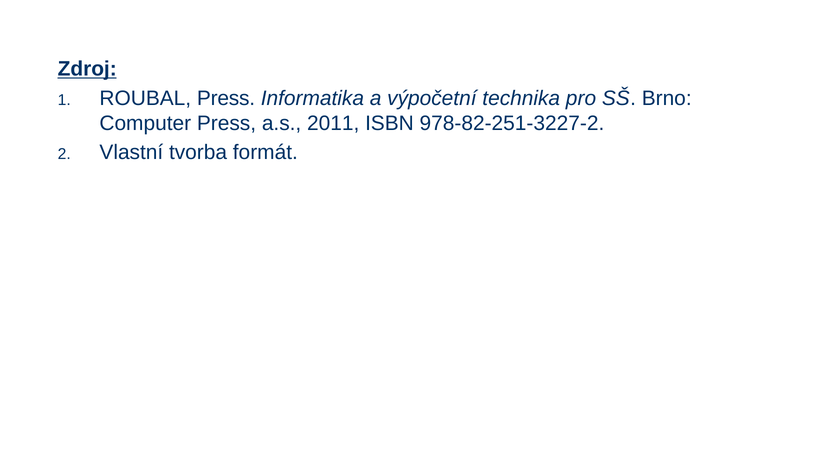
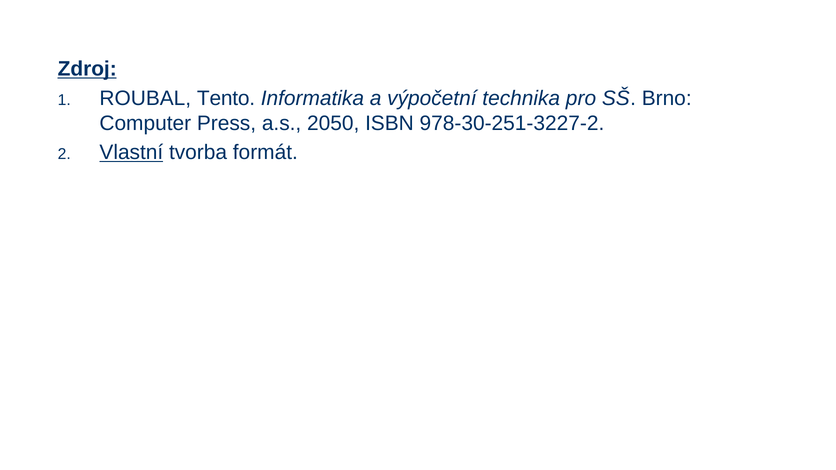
ROUBAL Press: Press -> Tento (226, 98)
2011: 2011 -> 2050 (333, 123)
978-82-251-3227-2: 978-82-251-3227-2 -> 978-30-251-3227-2 (512, 123)
Vlastní underline: none -> present (131, 153)
